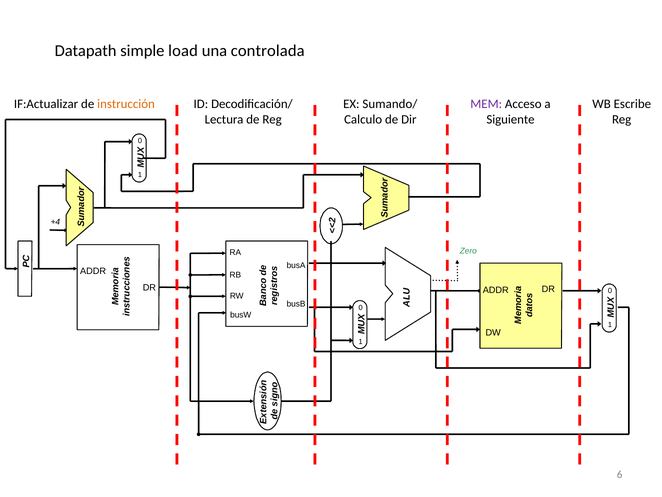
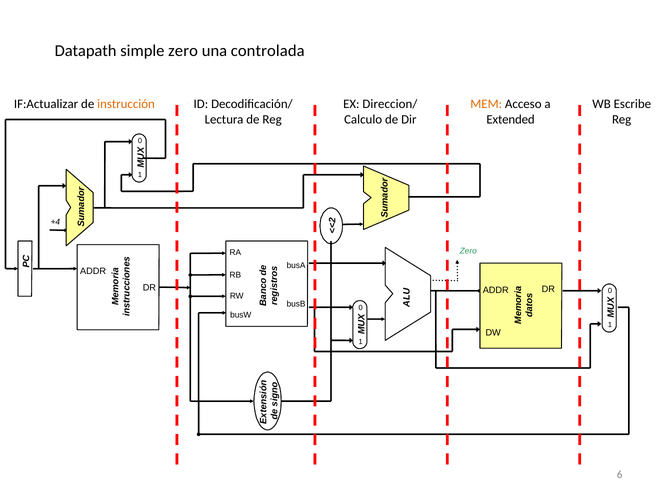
simple load: load -> zero (183, 51)
Sumando/: Sumando/ -> Direccion/ (390, 104)
MEM colour: purple -> orange (486, 104)
Siguiente: Siguiente -> Extended (511, 119)
